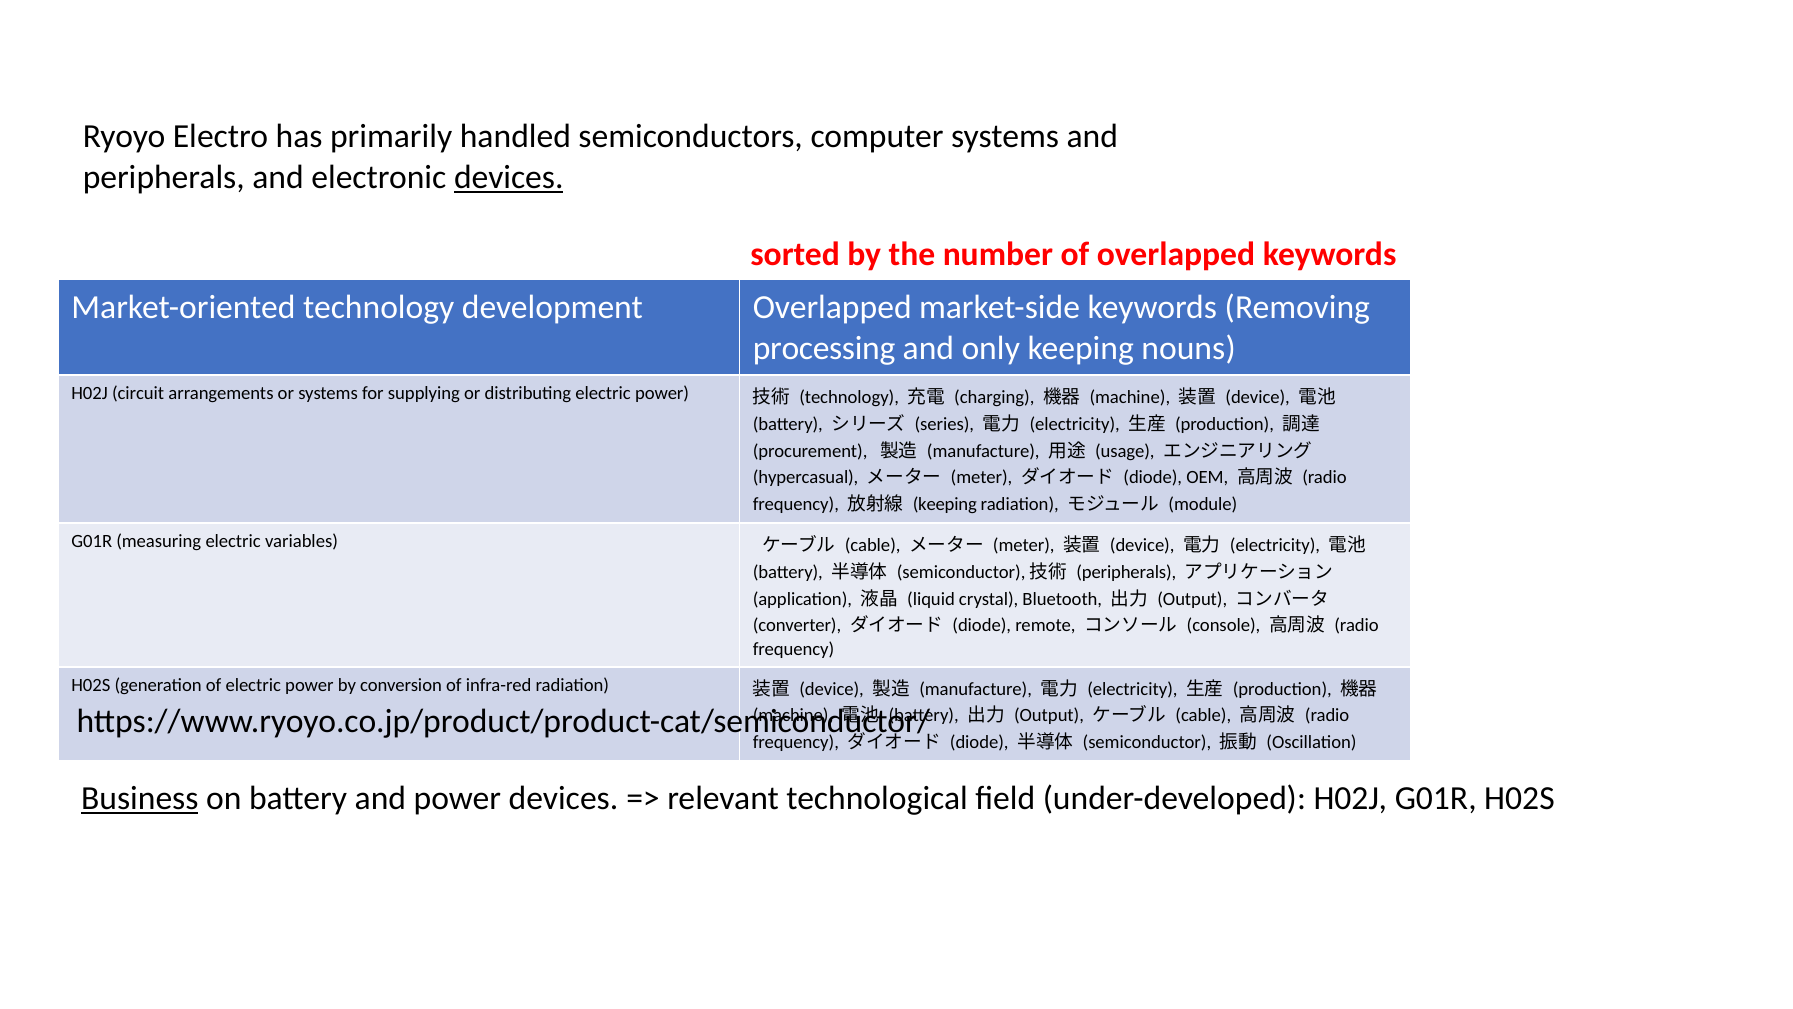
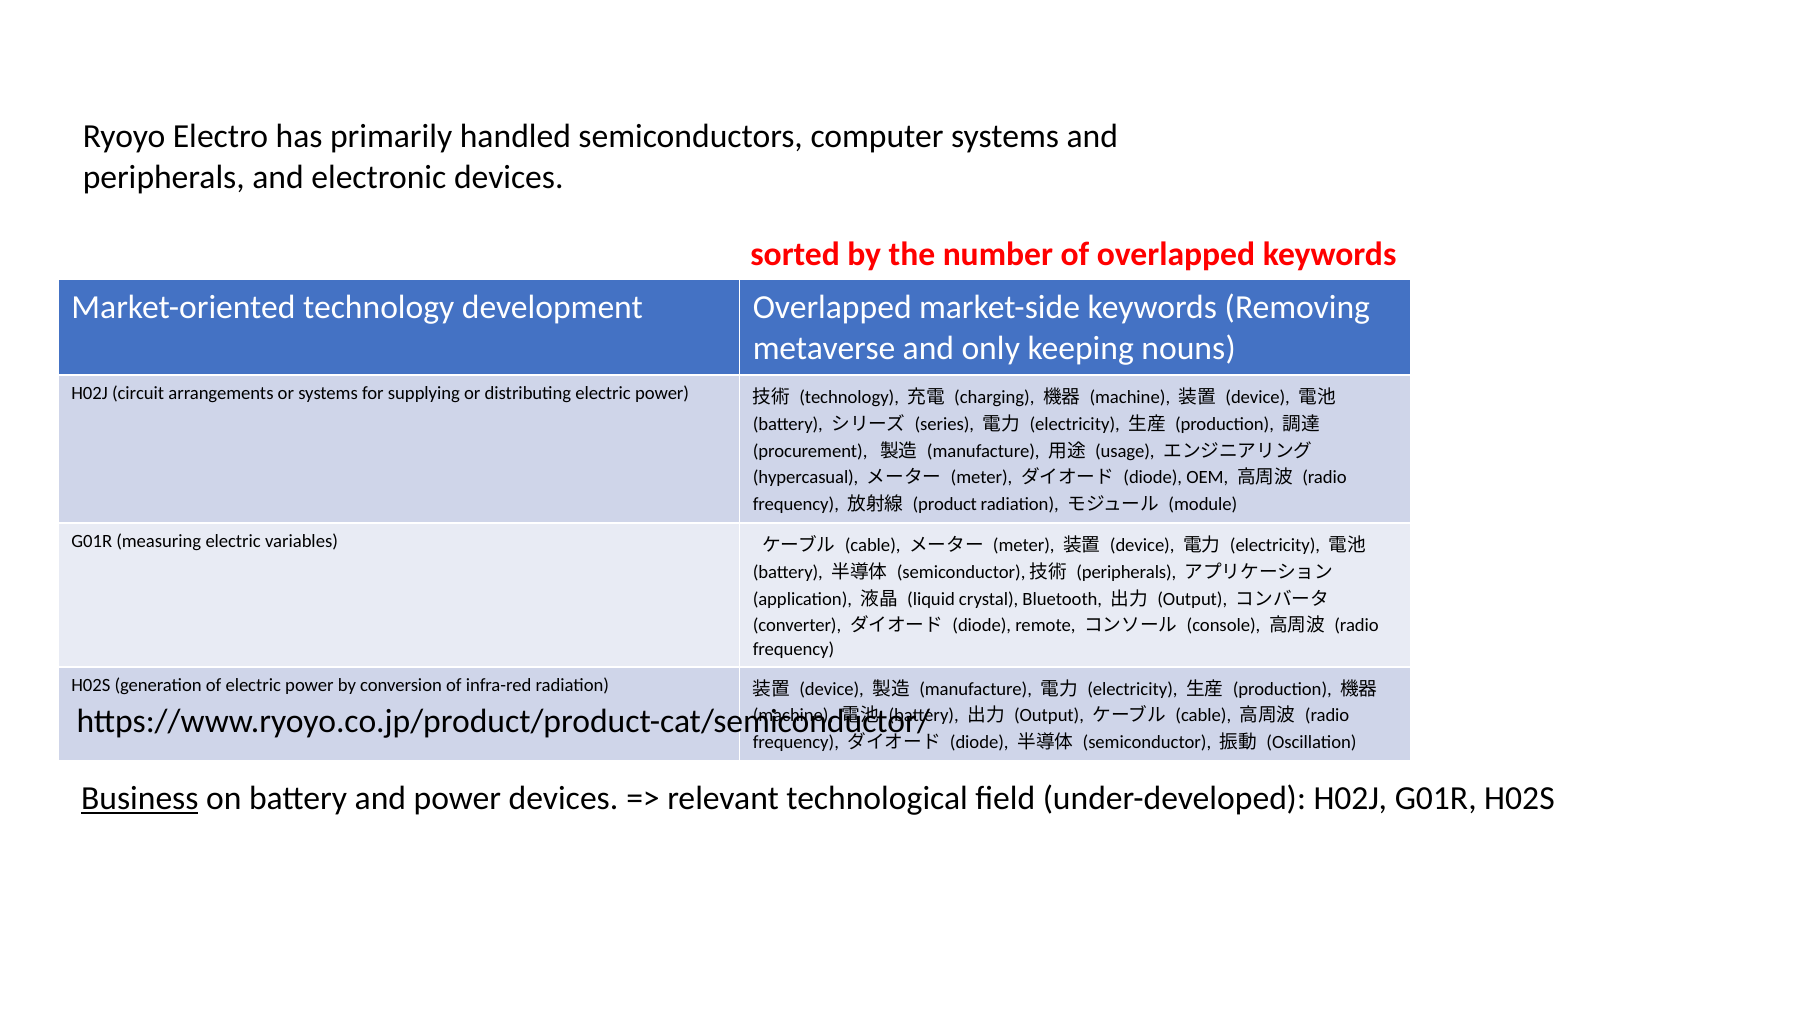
devices underline: present -> none (509, 177)
processing: processing -> metaverse (824, 348)
keeping: keeping -> product (945, 504)
